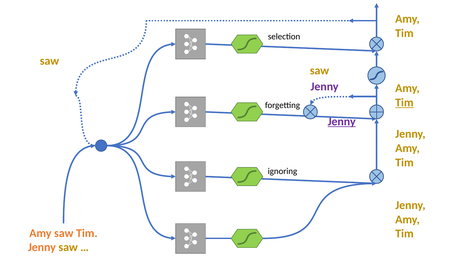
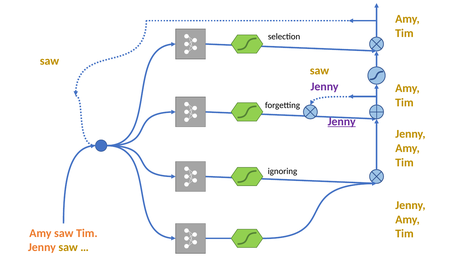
Tim underline: present -> none (404, 103)
